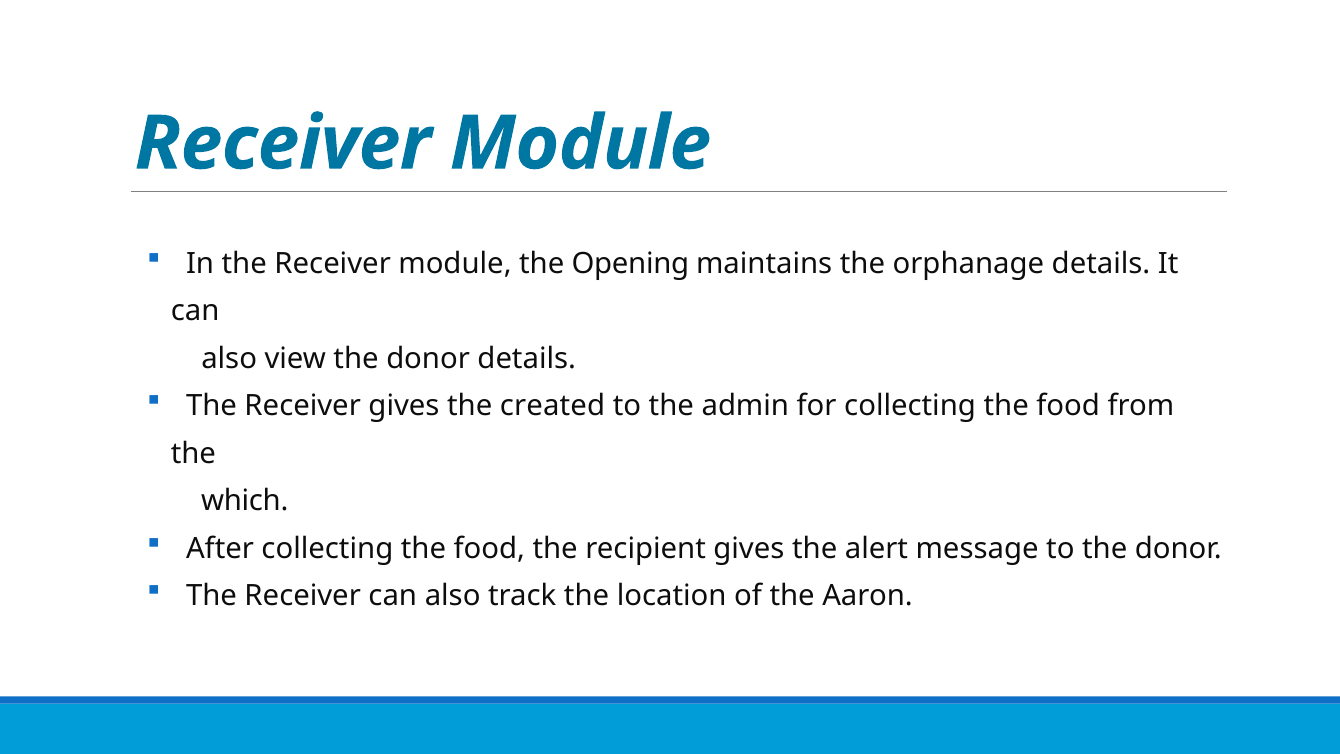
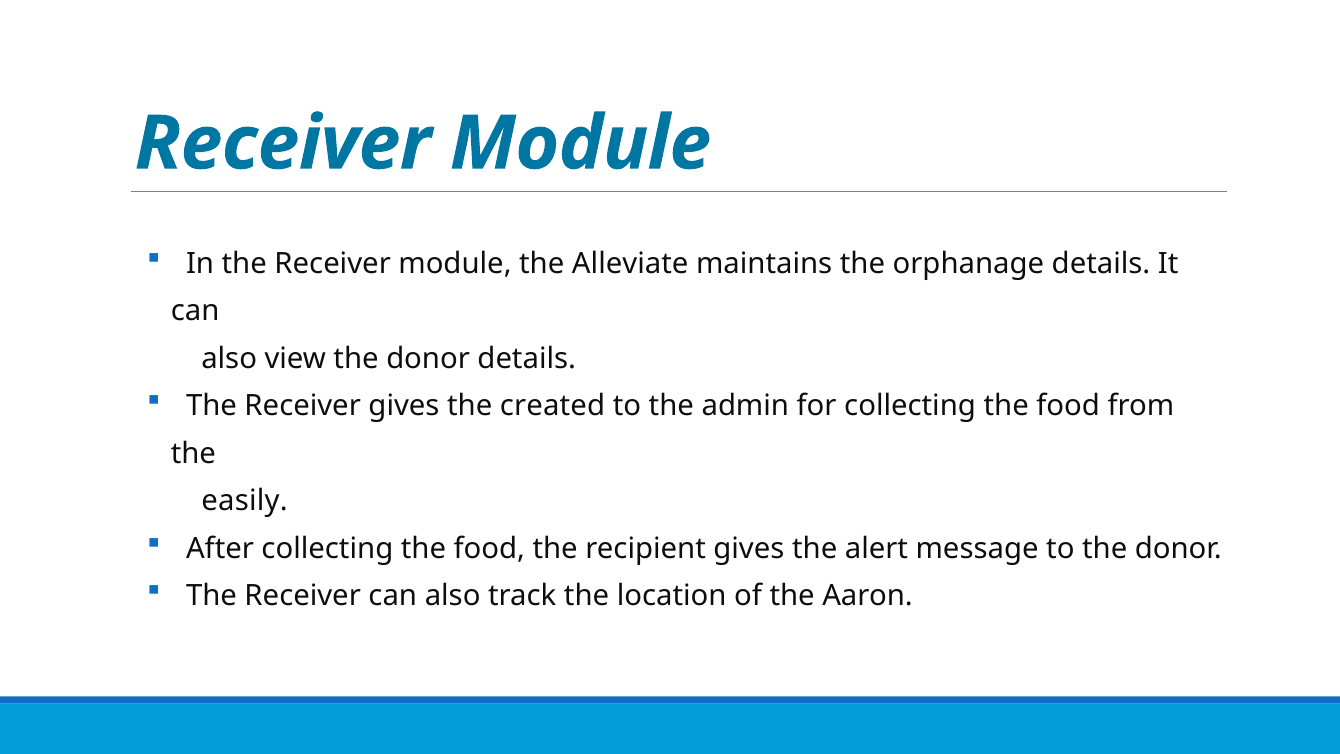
Opening: Opening -> Alleviate (630, 263)
which: which -> easily (244, 501)
